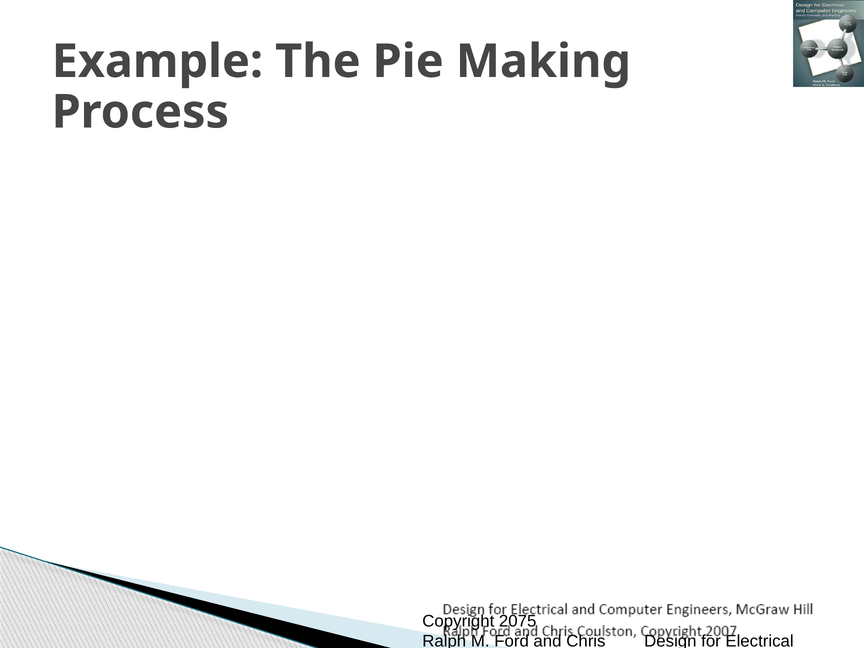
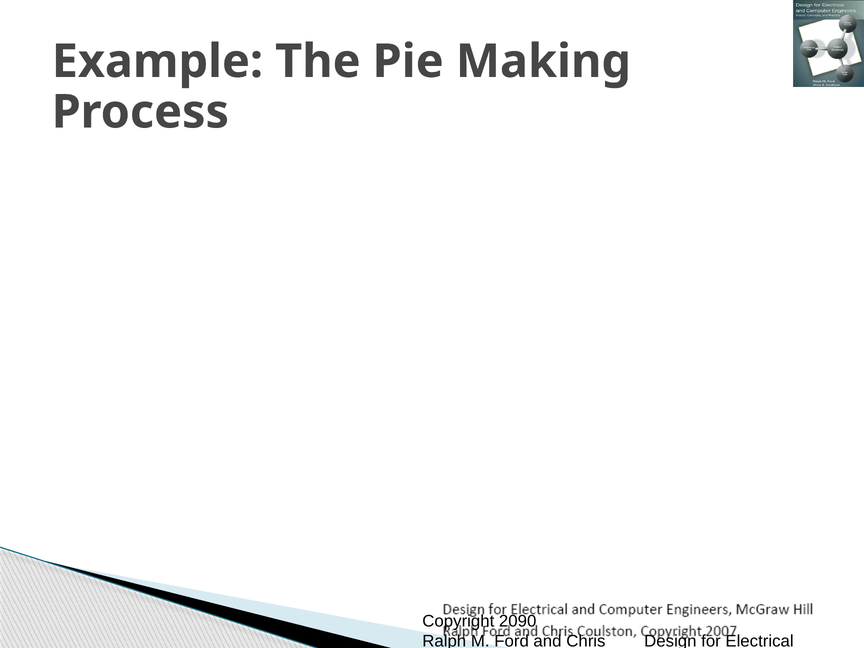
2075: 2075 -> 2090 (518, 621)
